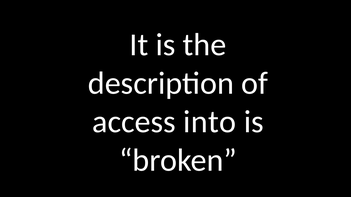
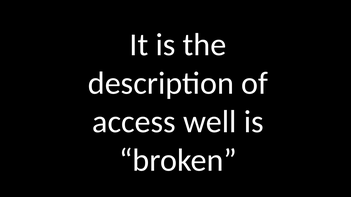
into: into -> well (210, 122)
